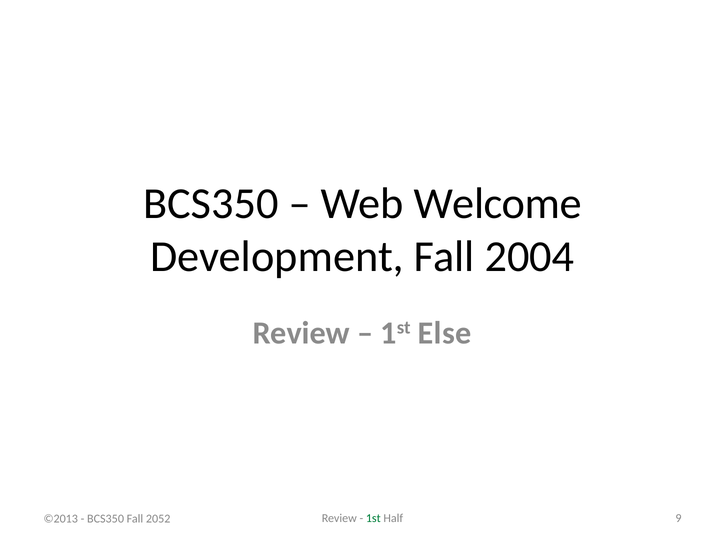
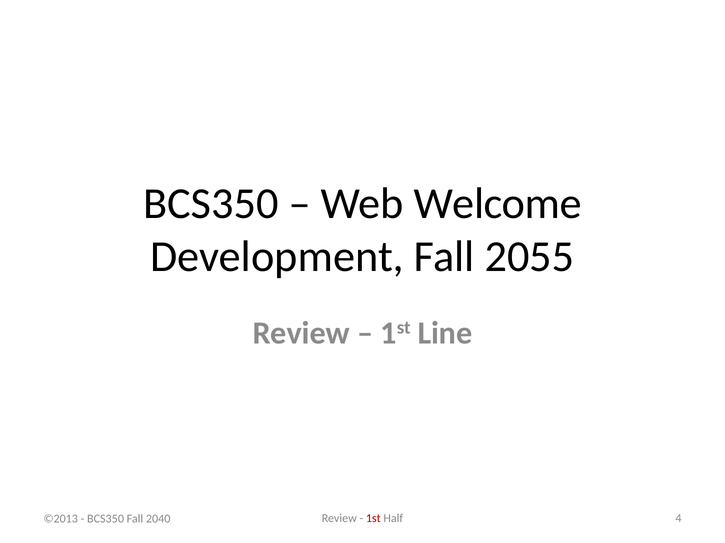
2004: 2004 -> 2055 (529, 257)
Else: Else -> Line (445, 333)
1st colour: green -> red (373, 519)
9: 9 -> 4 (679, 519)
2052: 2052 -> 2040 (158, 519)
